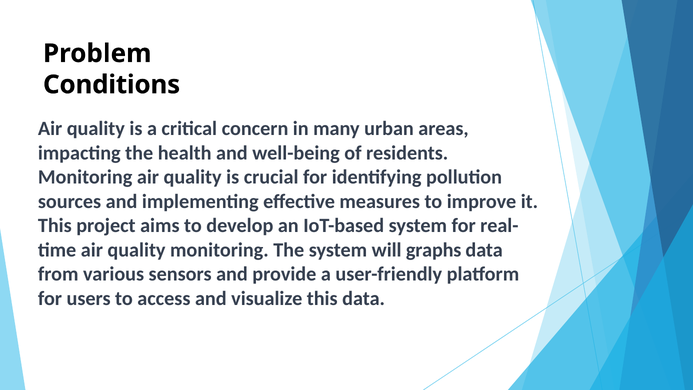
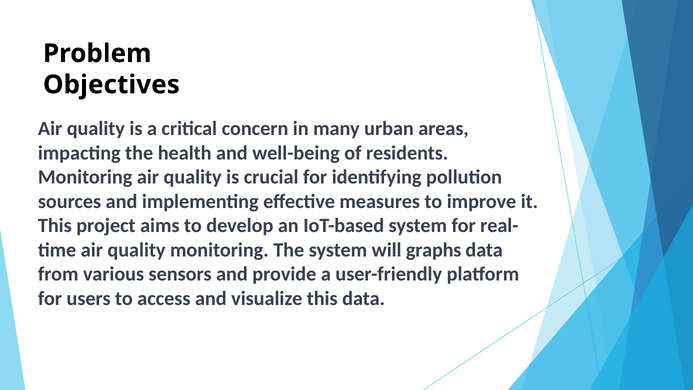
Conditions: Conditions -> Objectives (111, 85)
